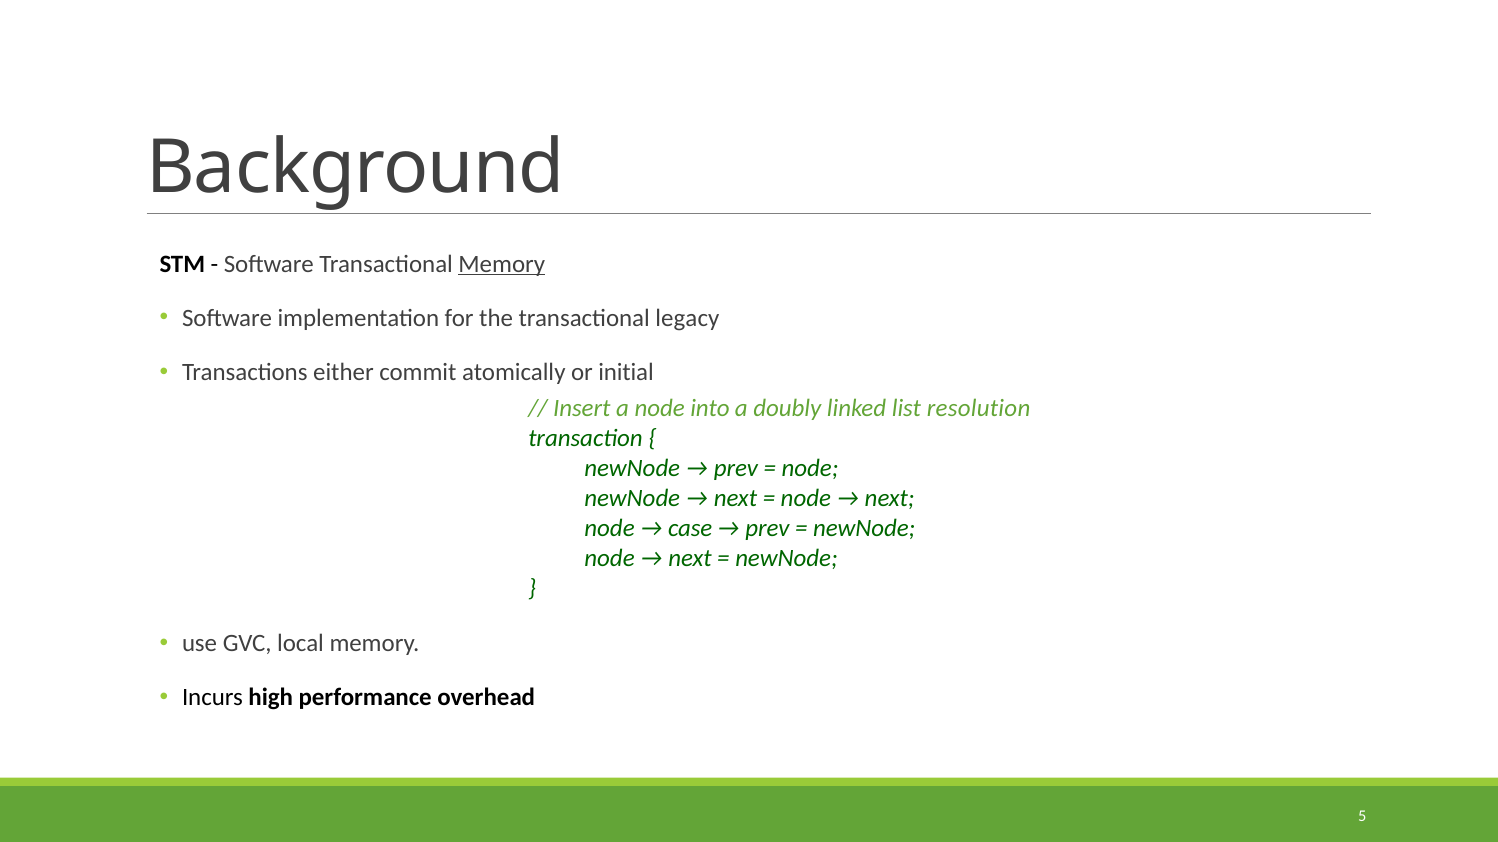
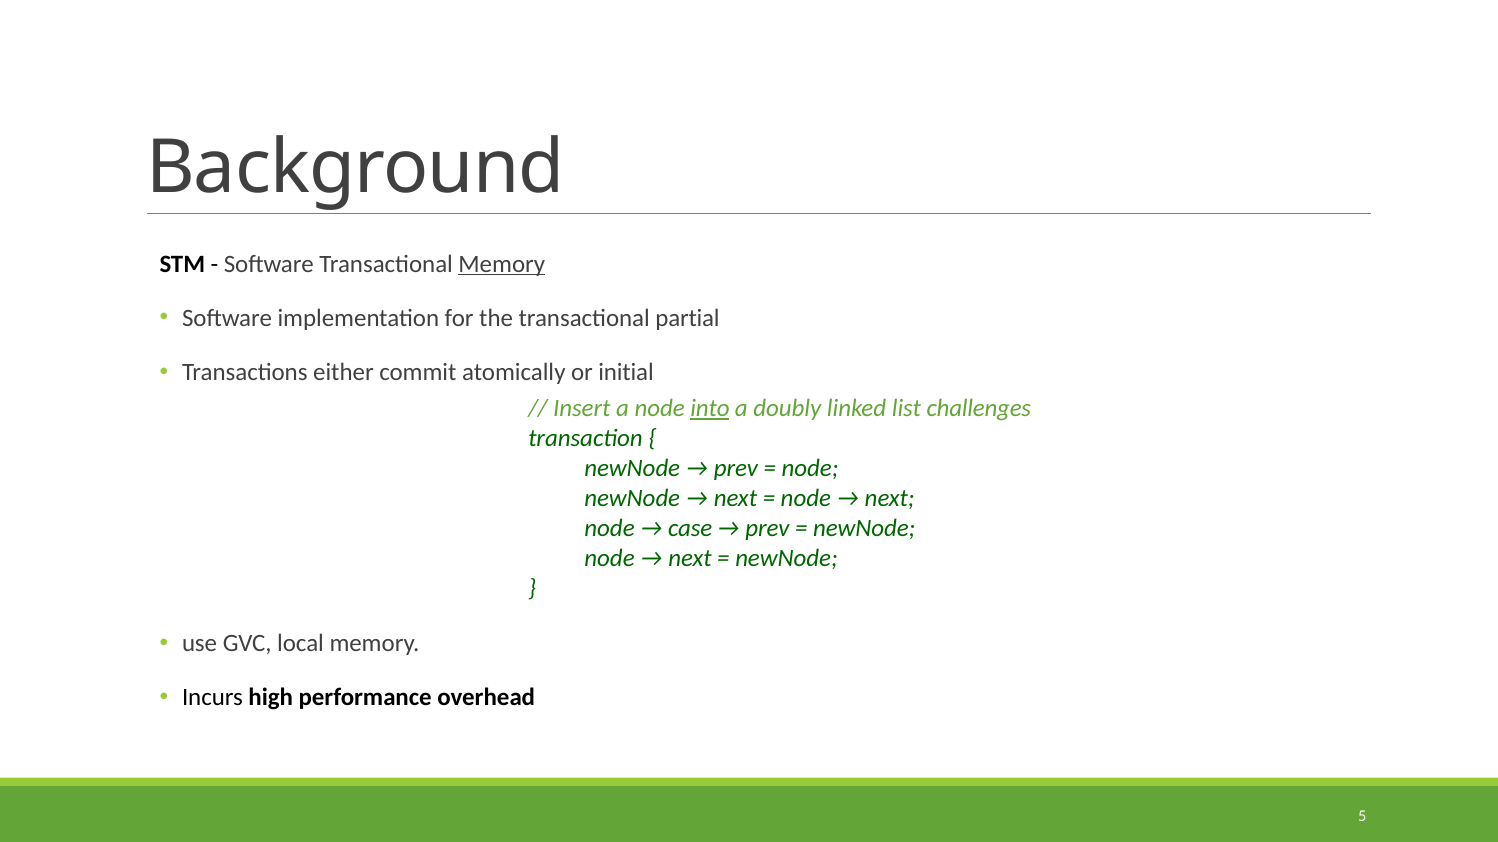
legacy: legacy -> partial (688, 318)
into underline: none -> present (710, 409)
resolution: resolution -> challenges (979, 409)
